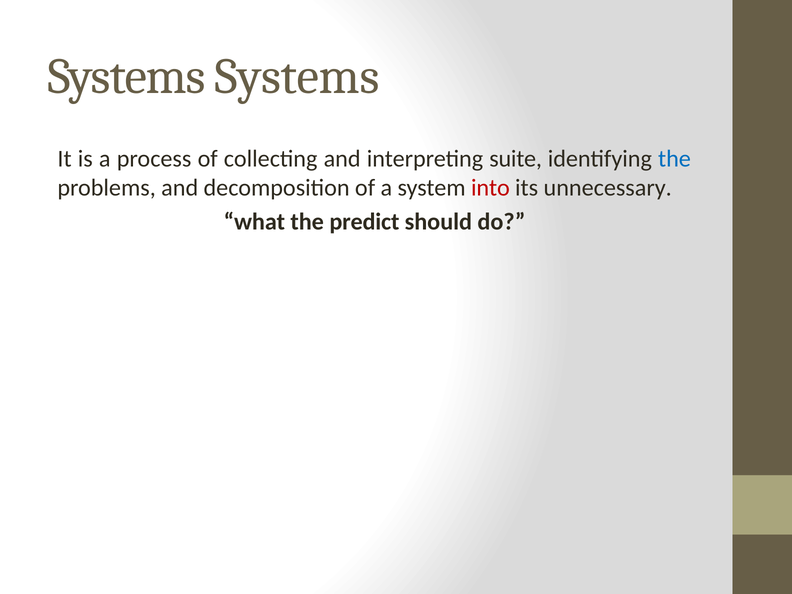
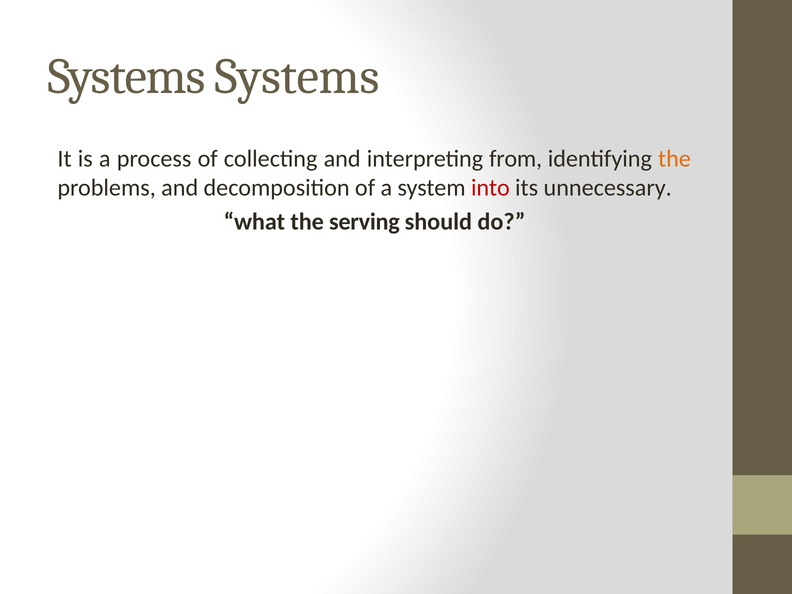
suite: suite -> from (516, 159)
the colour: blue -> orange (674, 159)
predict: predict -> serving (364, 222)
